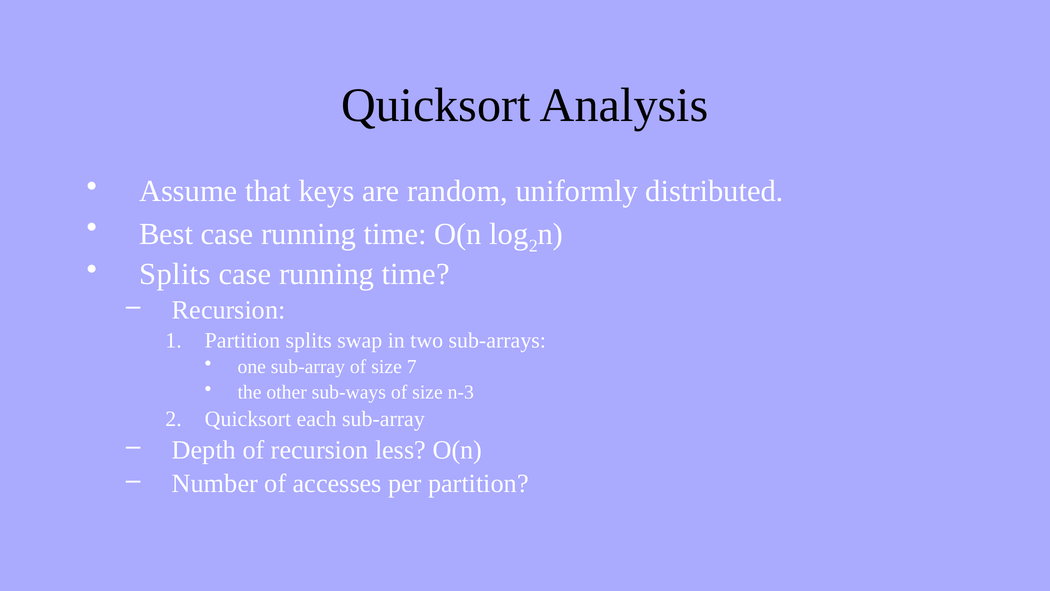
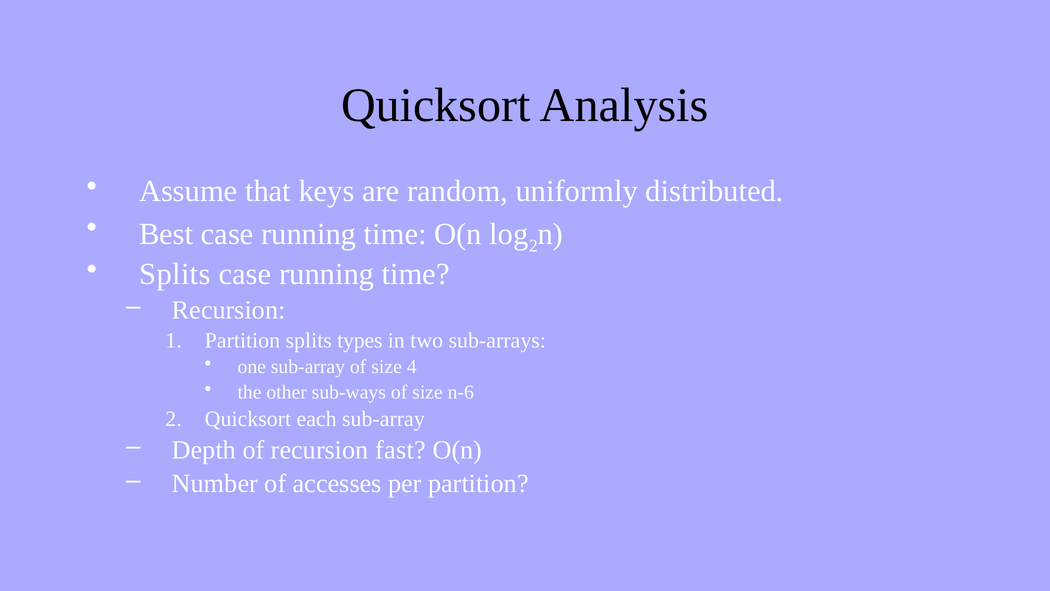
swap: swap -> types (360, 340)
7: 7 -> 4 (412, 367)
n-3: n-3 -> n-6 (461, 392)
less: less -> fast (400, 450)
